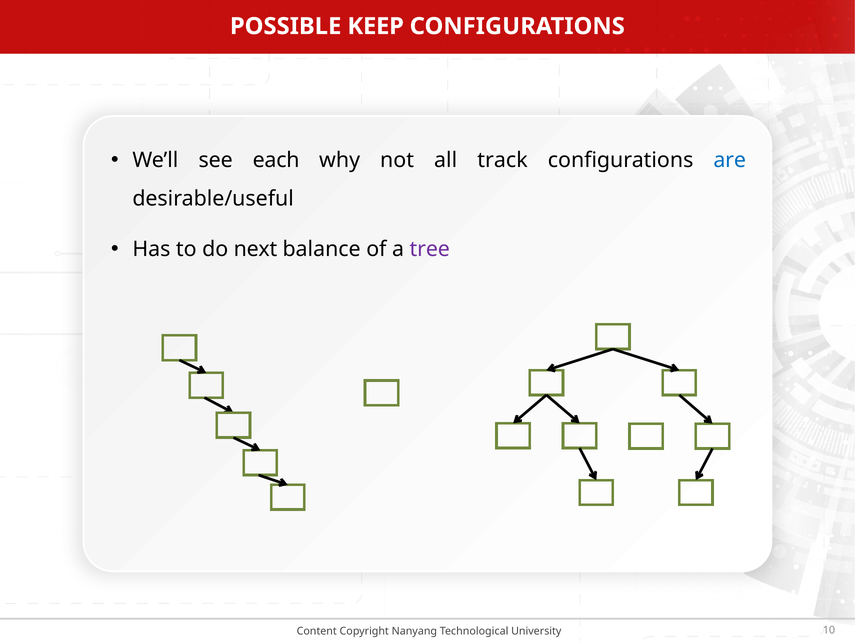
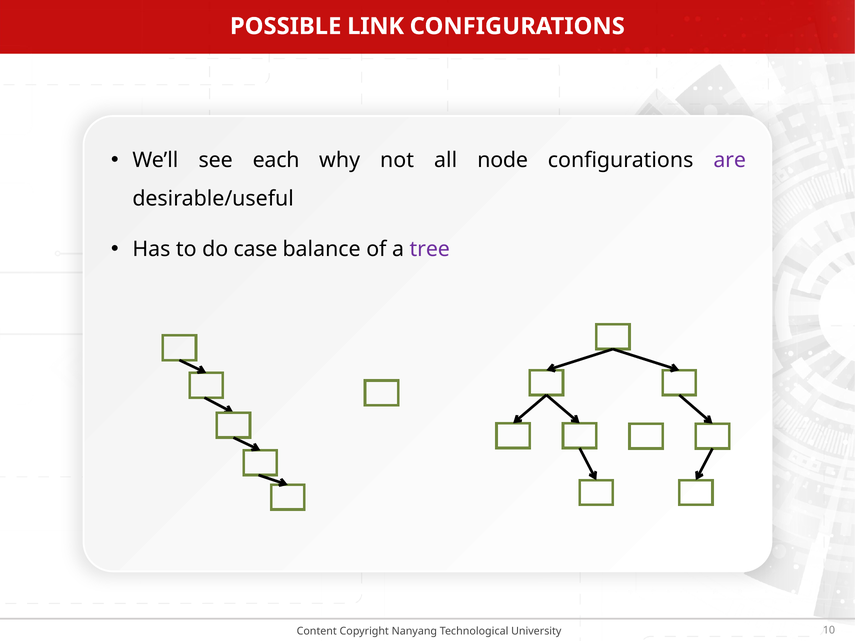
KEEP: KEEP -> LINK (376, 26)
track: track -> node (503, 160)
are colour: blue -> purple (730, 160)
next: next -> case (255, 249)
